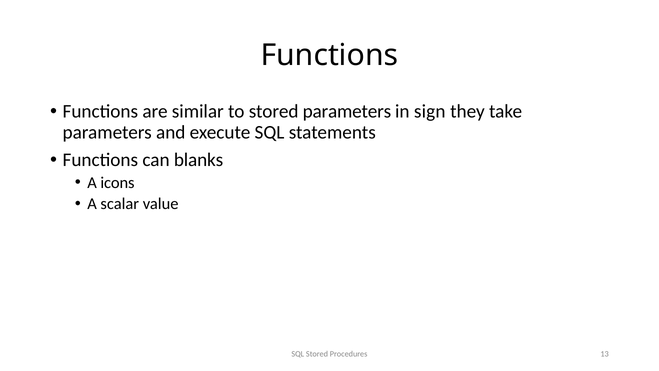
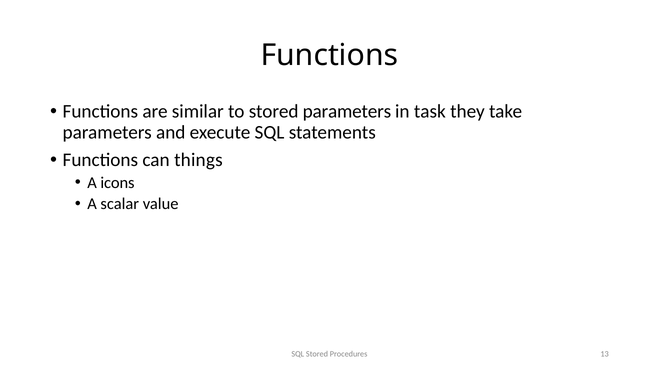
sign: sign -> task (430, 111)
blanks: blanks -> things (198, 160)
